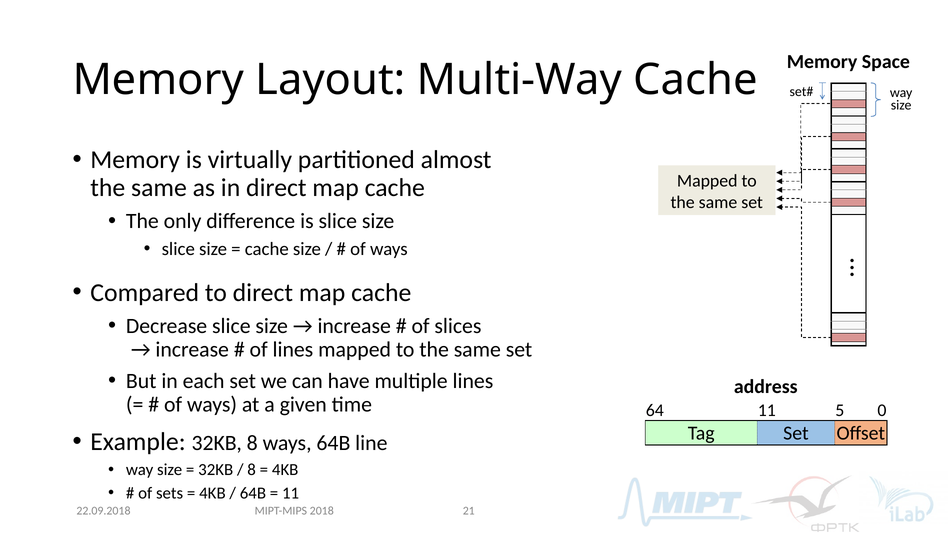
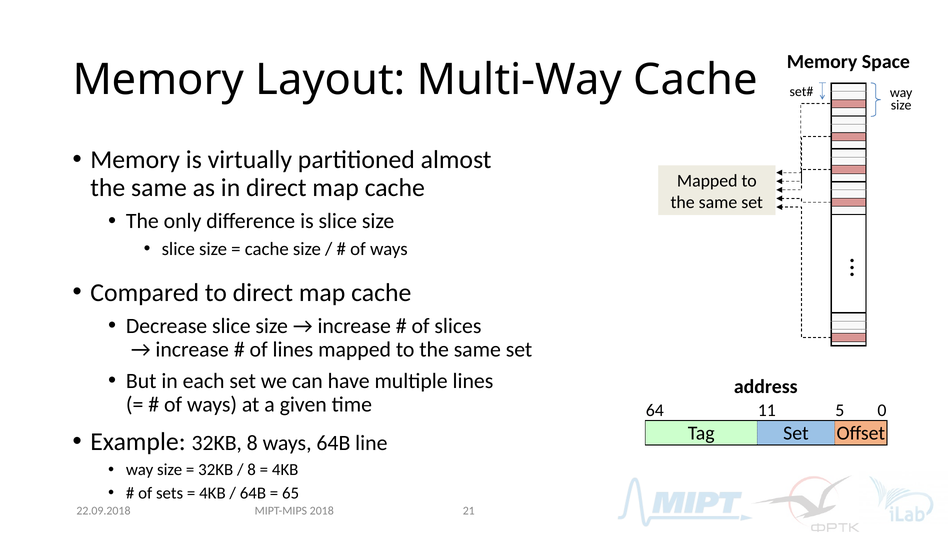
11: 11 -> 65 (291, 493)
